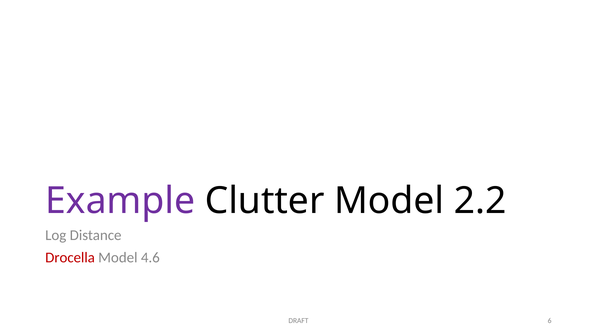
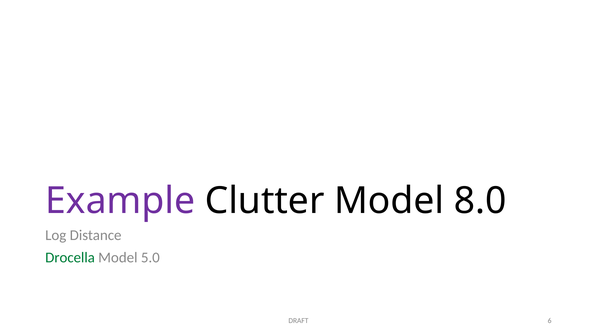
2.2: 2.2 -> 8.0 (480, 201)
Drocella colour: red -> green (70, 257)
4.6: 4.6 -> 5.0 (150, 257)
